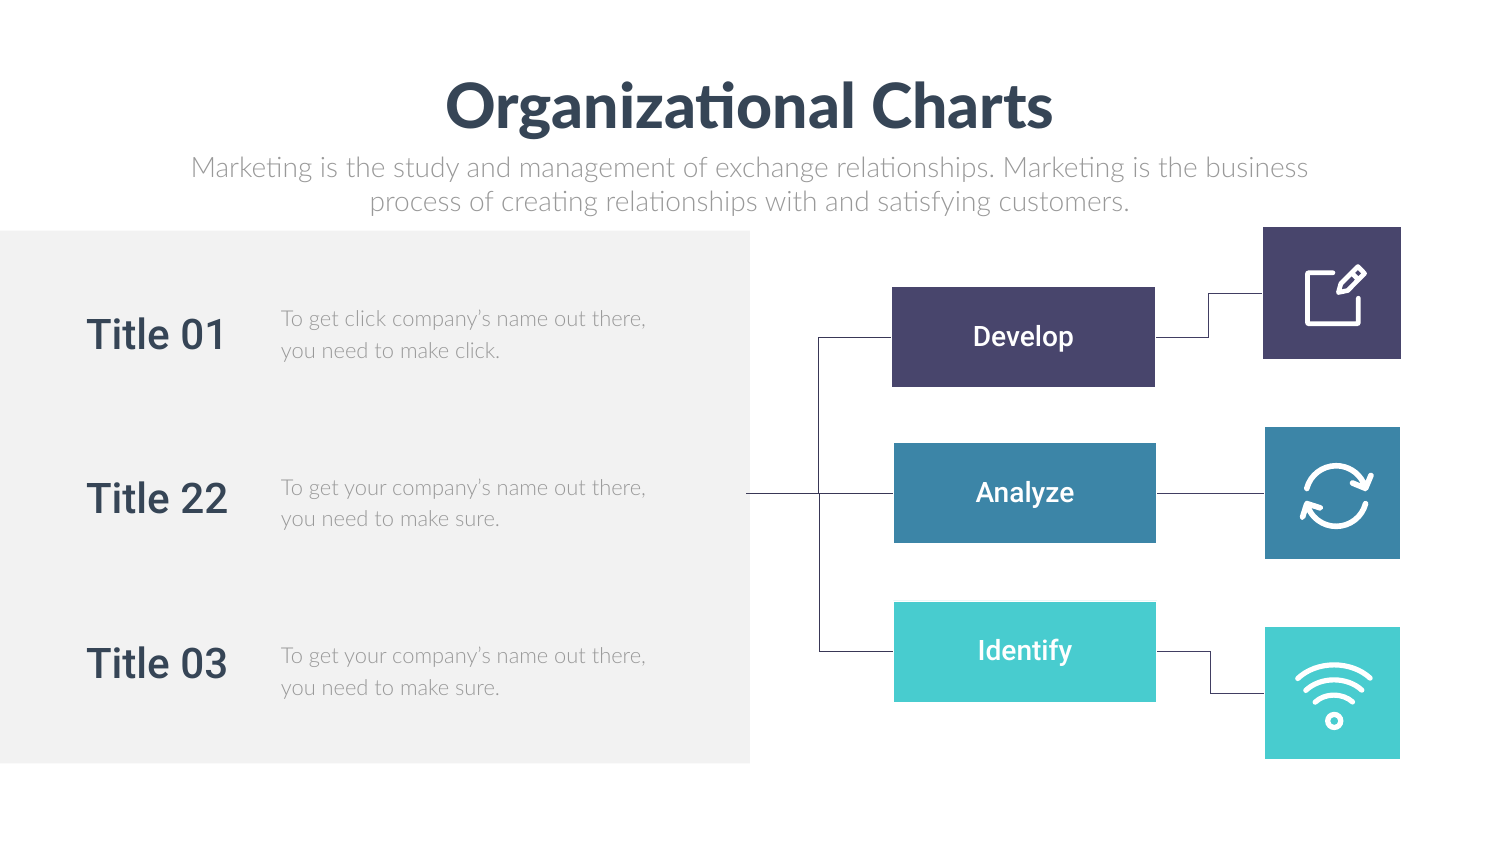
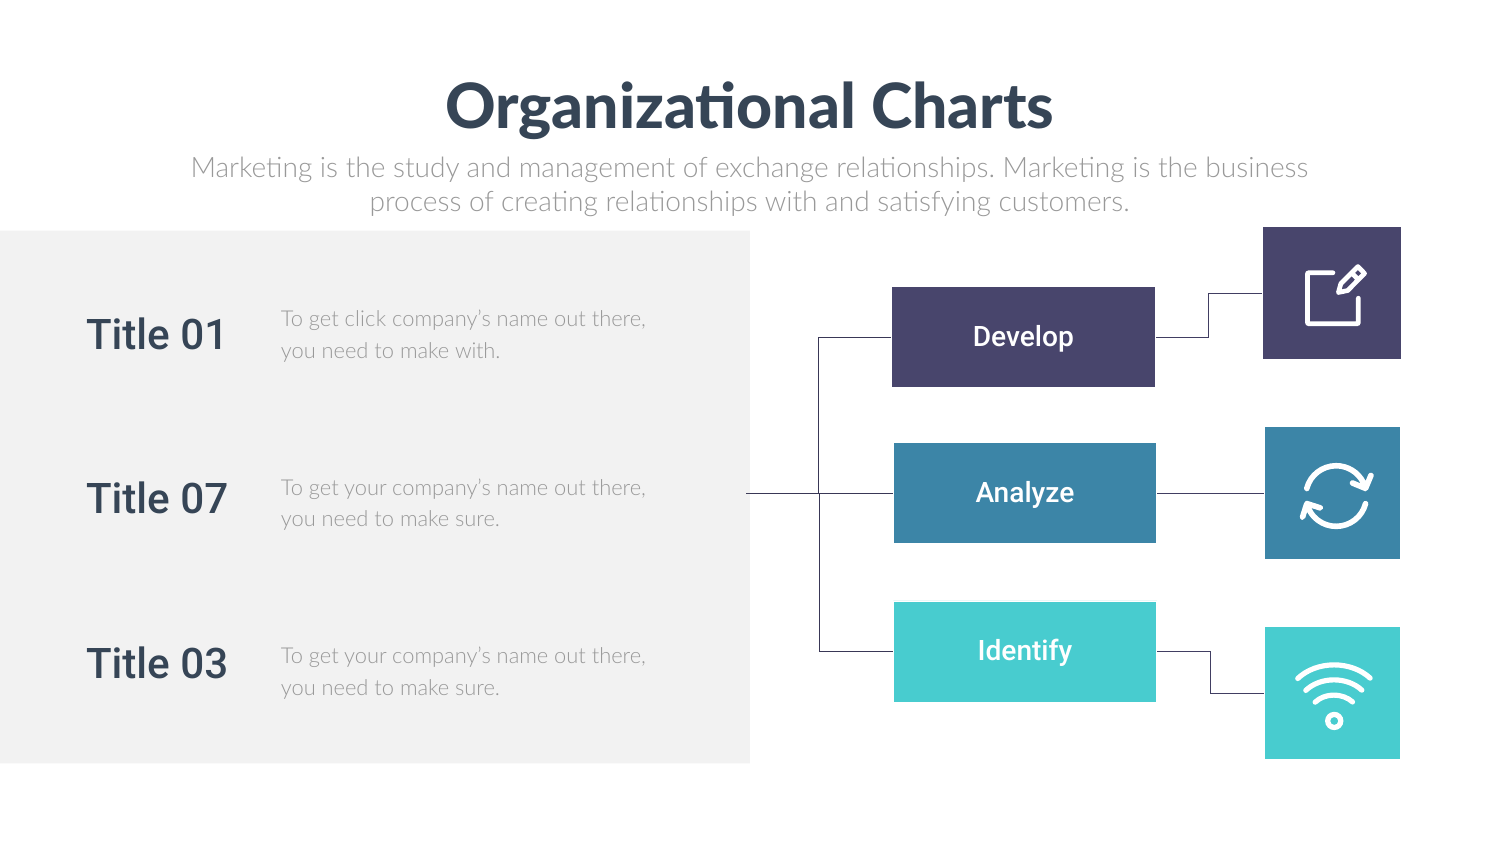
make click: click -> with (478, 351)
22: 22 -> 07 (204, 500)
